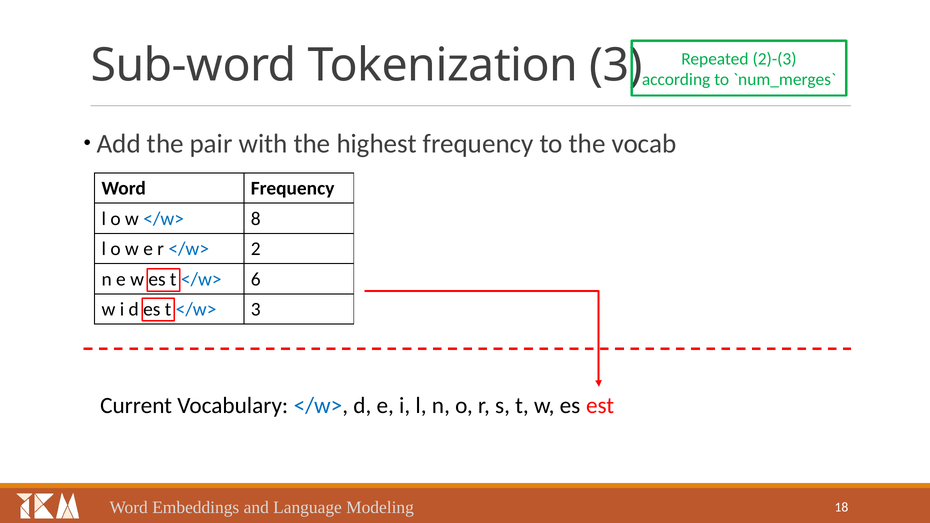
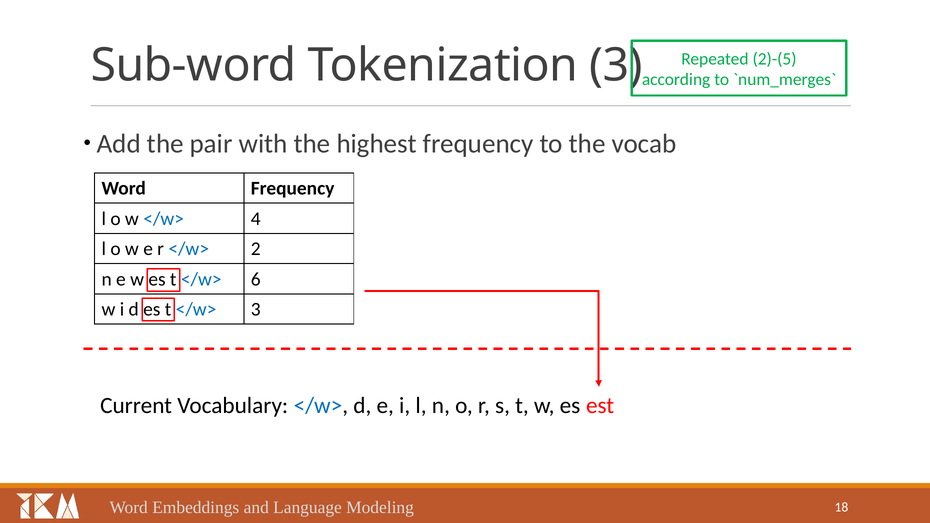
2)-(3: 2)-(3 -> 2)-(5 (775, 59)
8: 8 -> 4 (256, 219)
